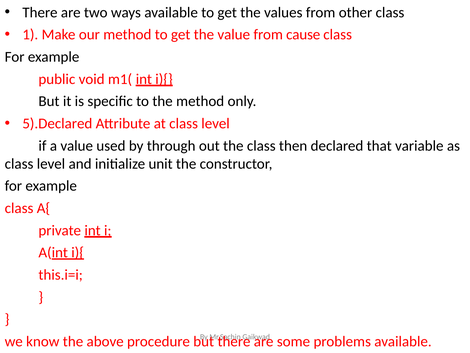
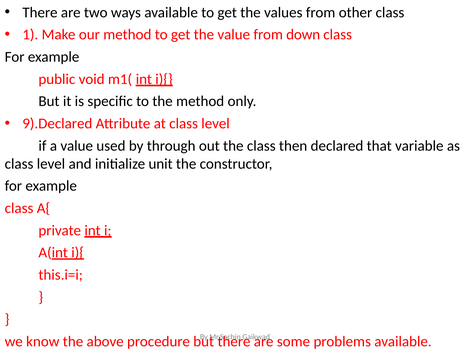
cause: cause -> down (303, 35)
5).Declared: 5).Declared -> 9).Declared (57, 123)
